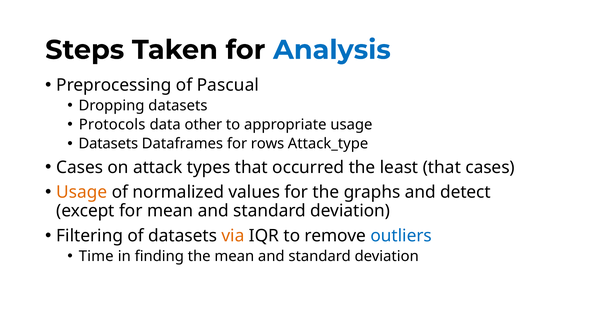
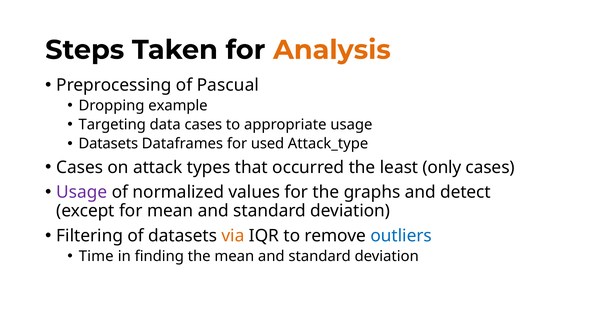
Analysis colour: blue -> orange (332, 50)
Dropping datasets: datasets -> example (178, 105)
Protocols: Protocols -> Targeting (112, 124)
data other: other -> cases (203, 124)
rows: rows -> used (268, 144)
least that: that -> only (442, 167)
Usage colour: orange -> purple (82, 192)
